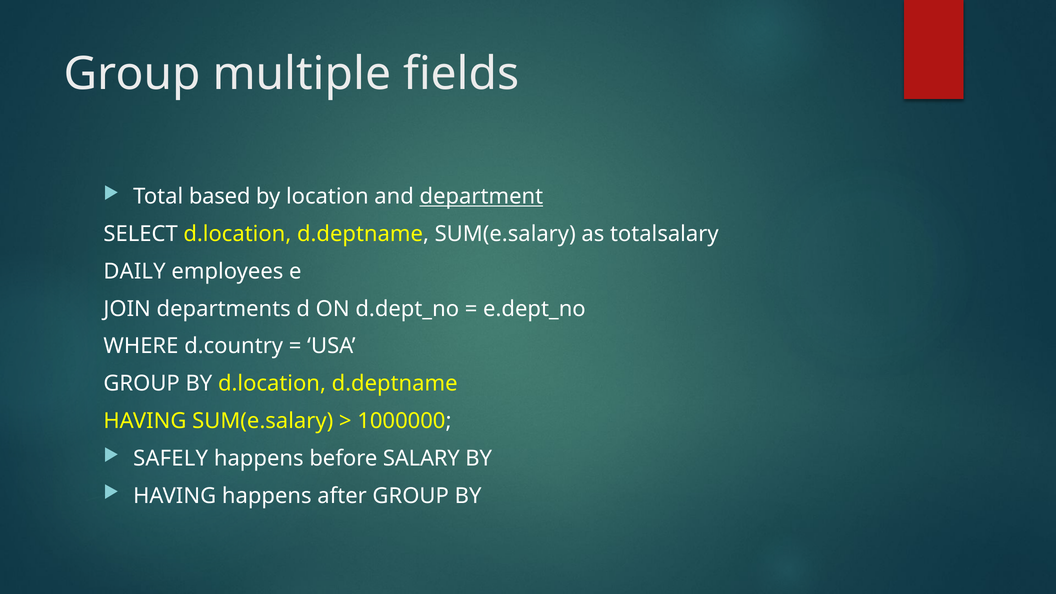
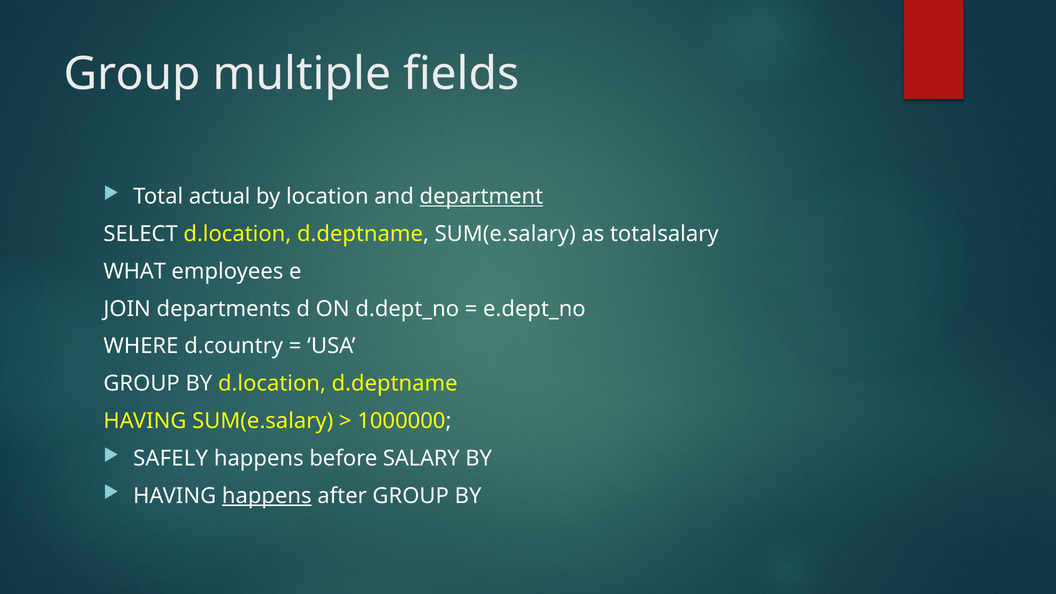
based: based -> actual (220, 197)
DAILY: DAILY -> WHAT (135, 271)
happens underline: none -> present (267, 496)
